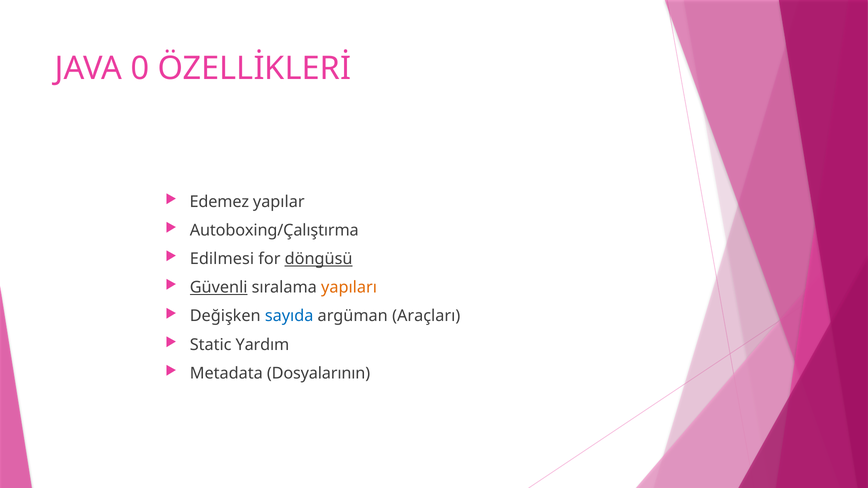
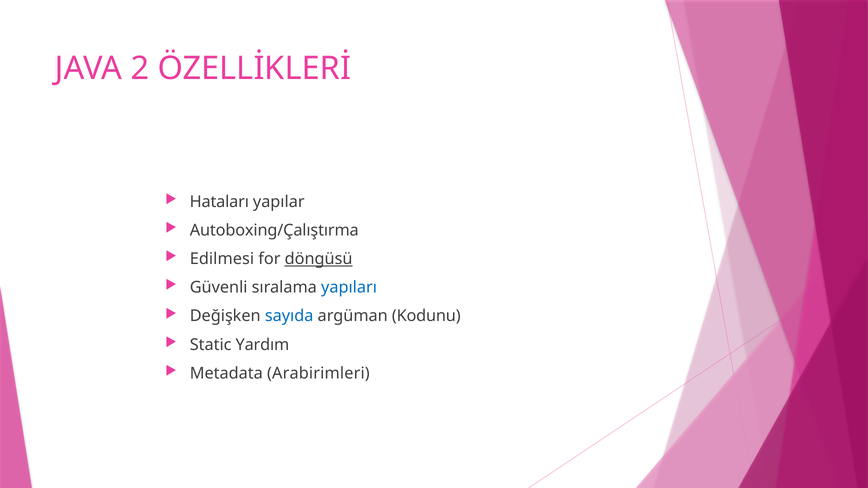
0: 0 -> 2 (140, 68)
Edemez: Edemez -> Hataları (219, 202)
Güvenli underline: present -> none (219, 288)
yapıları colour: orange -> blue (349, 288)
Araçları: Araçları -> Kodunu (426, 316)
Dosyalarının: Dosyalarının -> Arabirimleri (318, 373)
